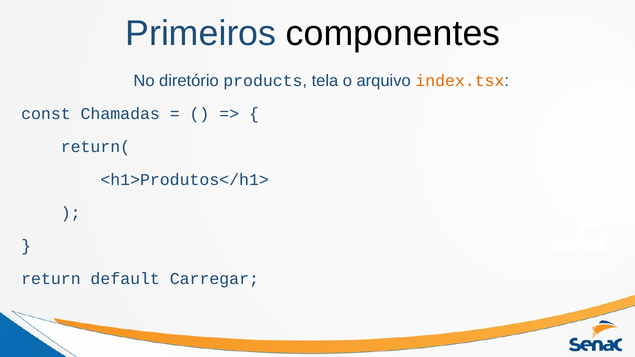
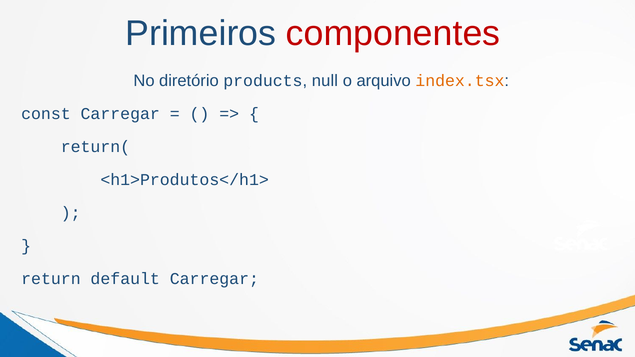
componentes colour: black -> red (393, 34)
tela: tela -> null (325, 81)
const Chamadas: Chamadas -> Carregar (120, 114)
